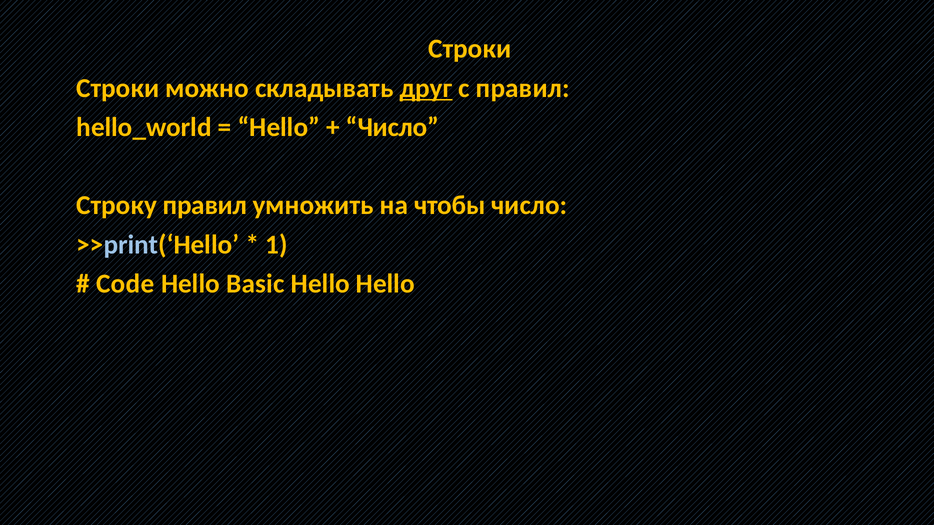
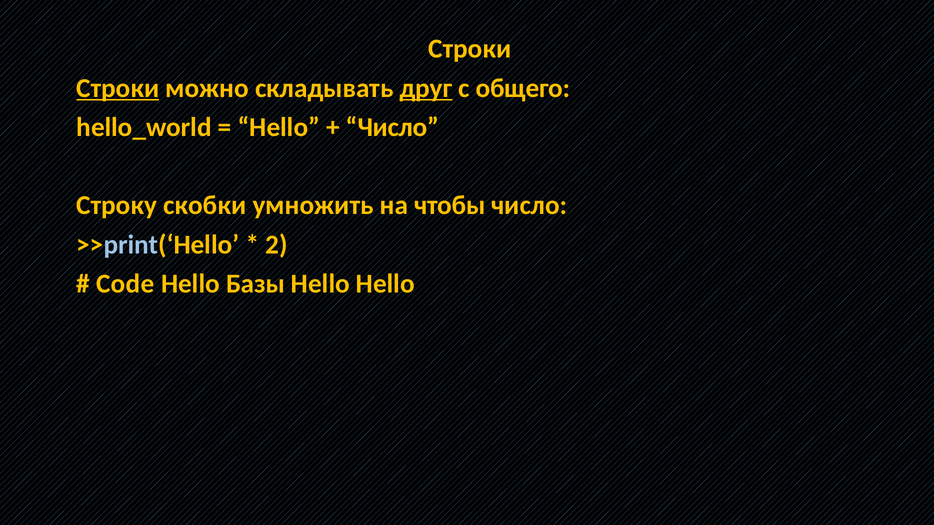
Строки underline: none -> present (118, 88)
с правил: правил -> общего (523, 88)
Строку правил: правил -> скобки (205, 206)
1: 1 -> 2 (276, 245)
Basic: Basic -> Базы (256, 284)
